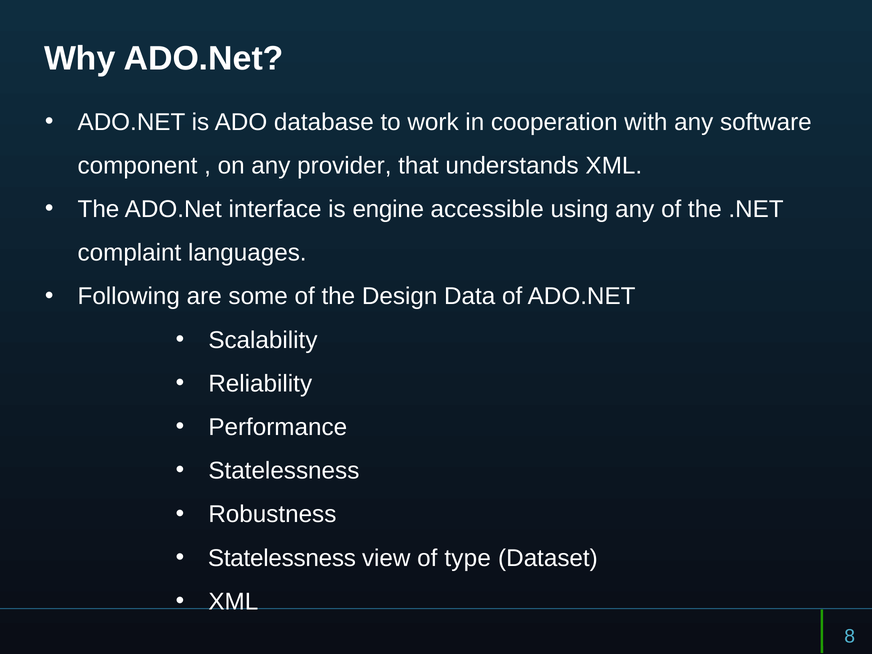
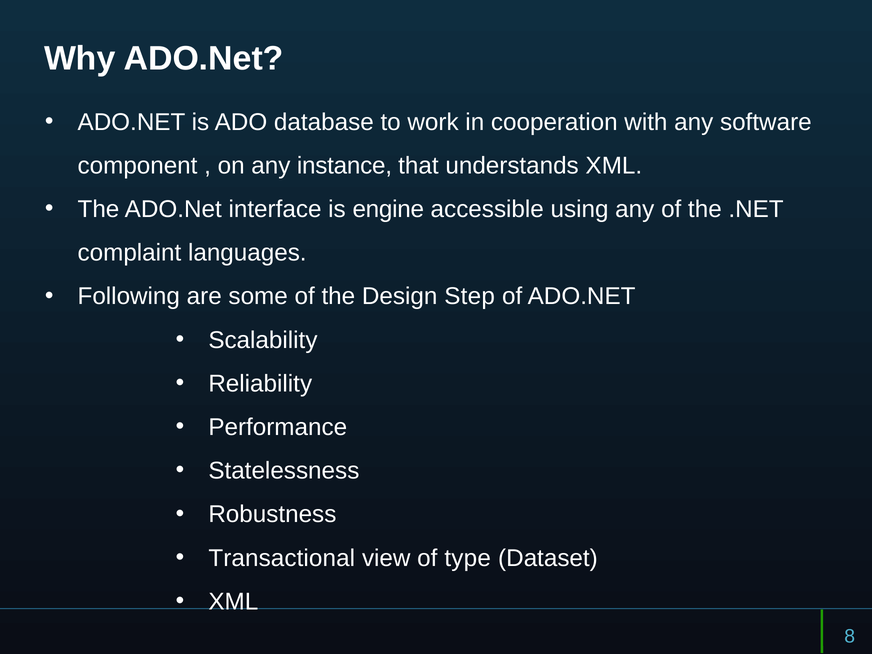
provider: provider -> instance (344, 166)
Data: Data -> Step (470, 296)
Statelessness: Statelessness -> Transactional (282, 558)
